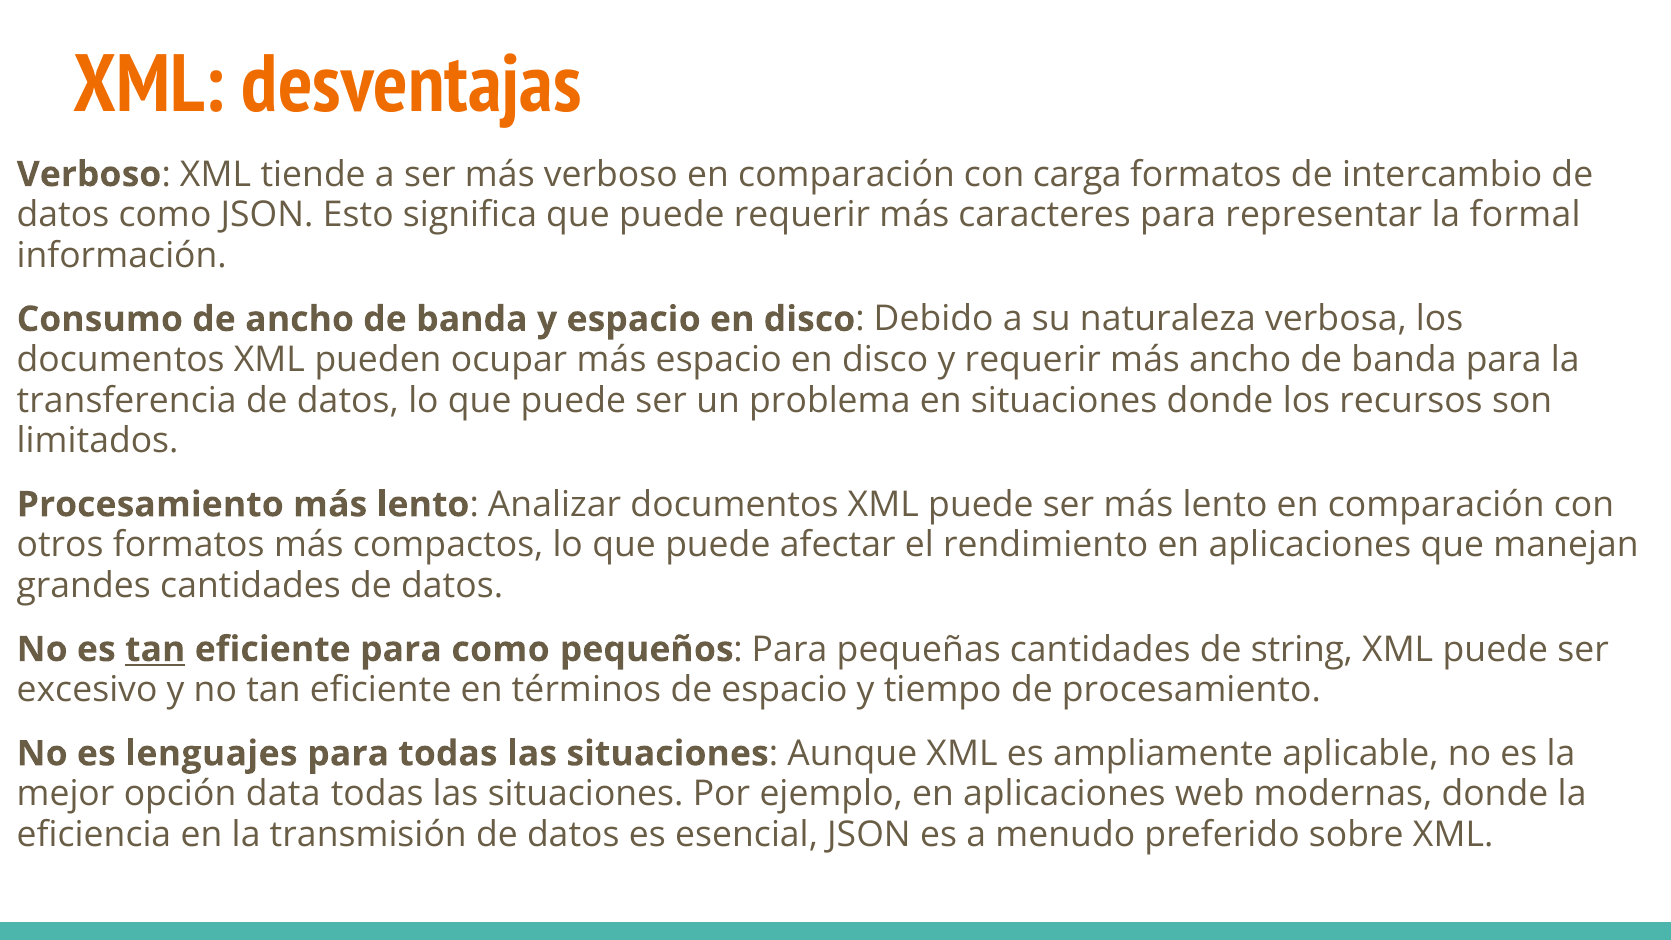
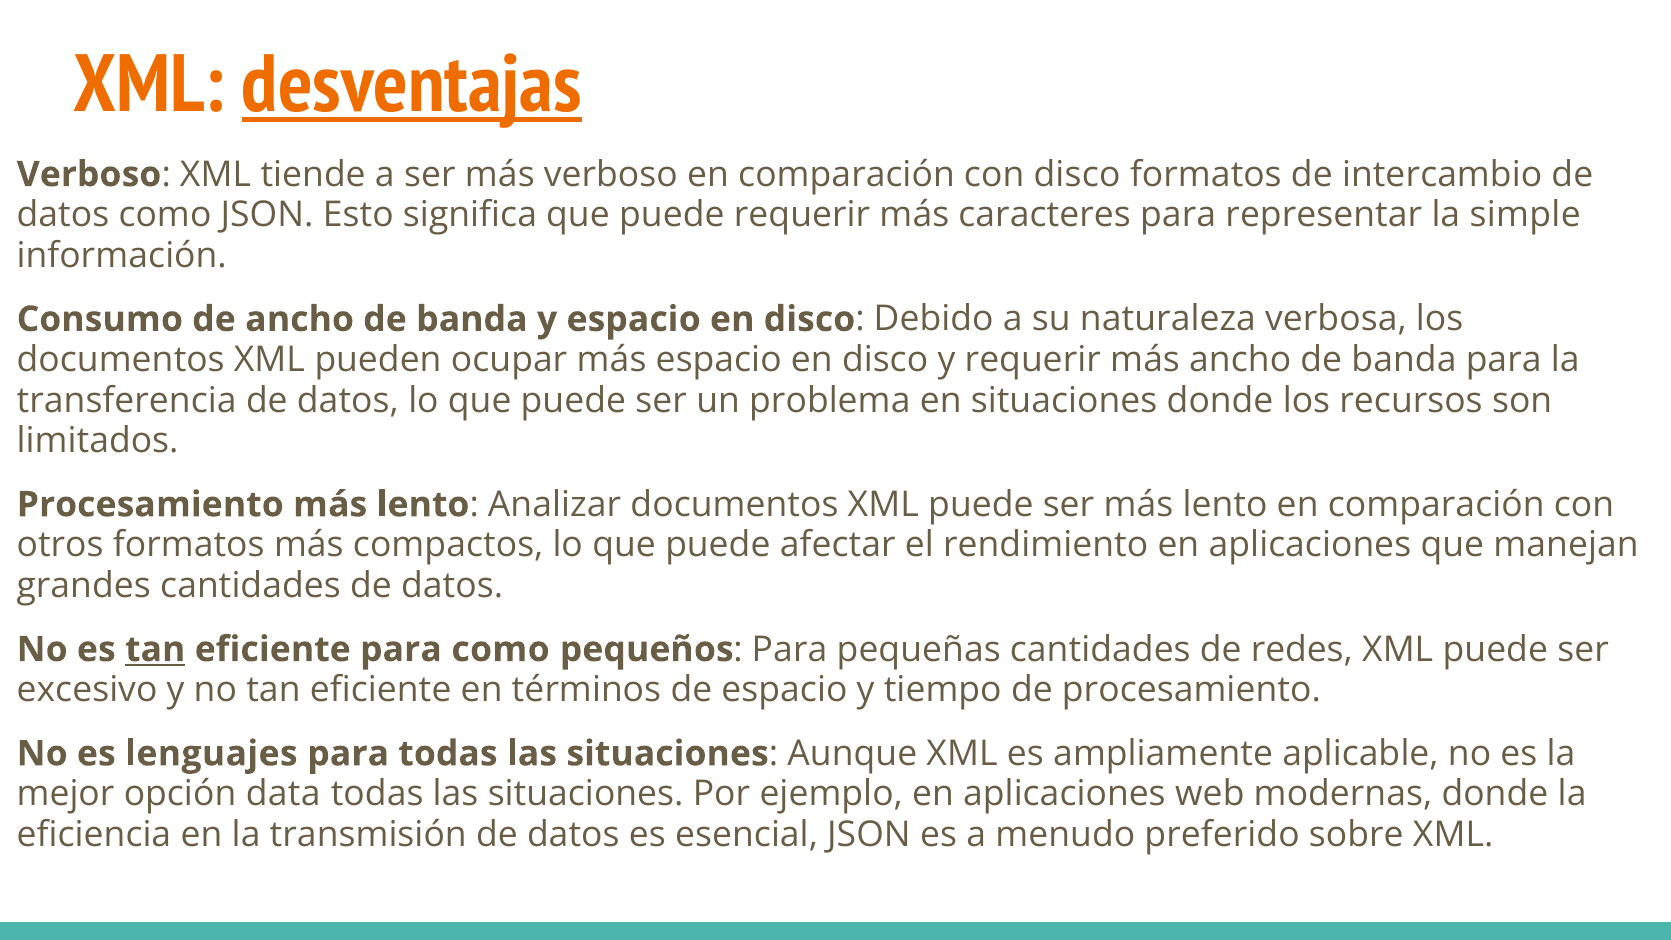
desventajas underline: none -> present (412, 85)
con carga: carga -> disco (1077, 174)
formal: formal -> simple (1525, 215)
string: string -> redes (1302, 649)
